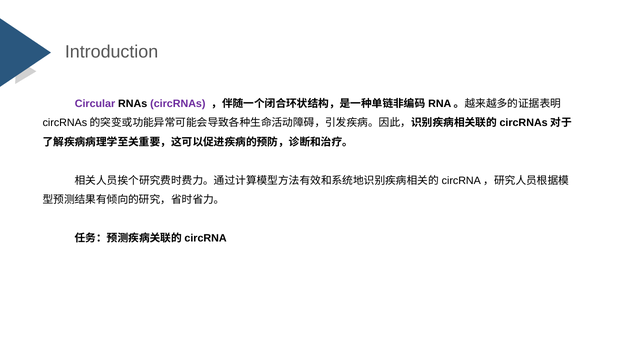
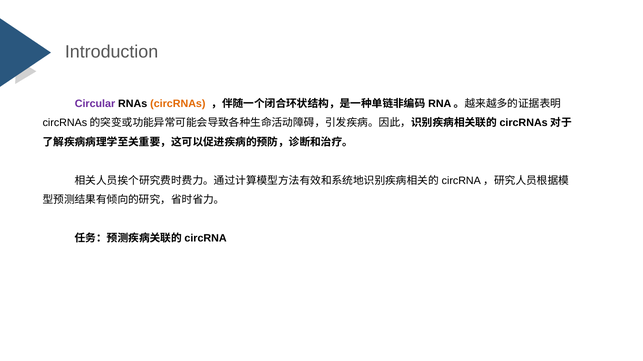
circRNAs colour: purple -> orange (178, 104)
